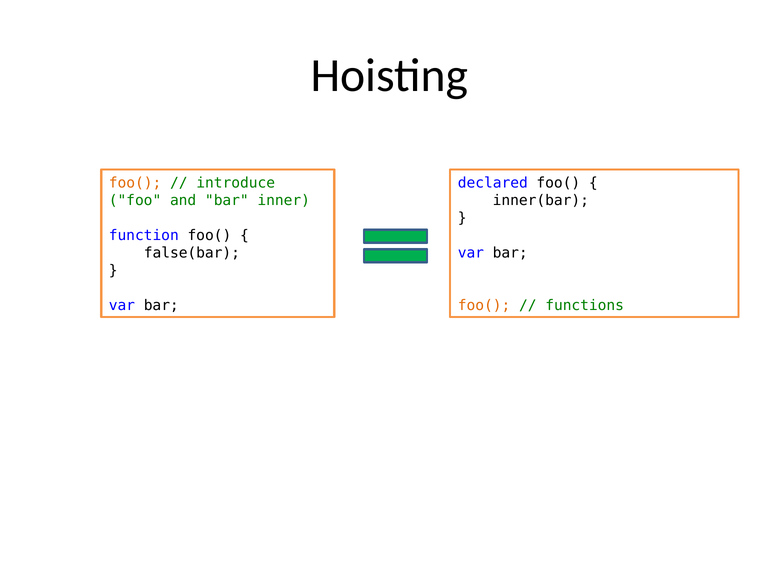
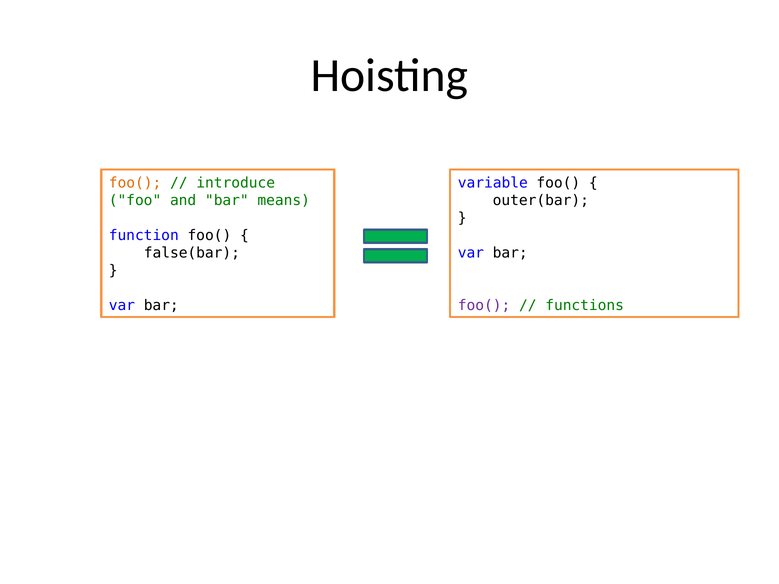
declared: declared -> variable (493, 183)
inner: inner -> means (284, 201)
inner(bar: inner(bar -> outer(bar (541, 201)
foo( colour: orange -> purple (484, 306)
